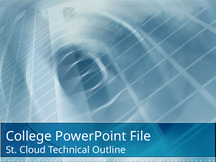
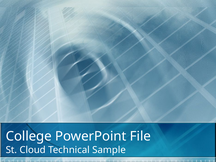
Outline: Outline -> Sample (109, 150)
